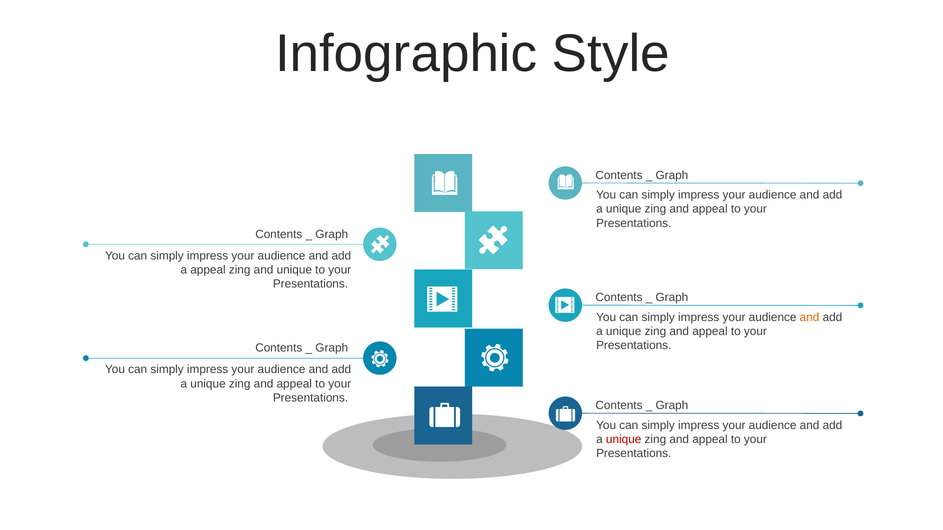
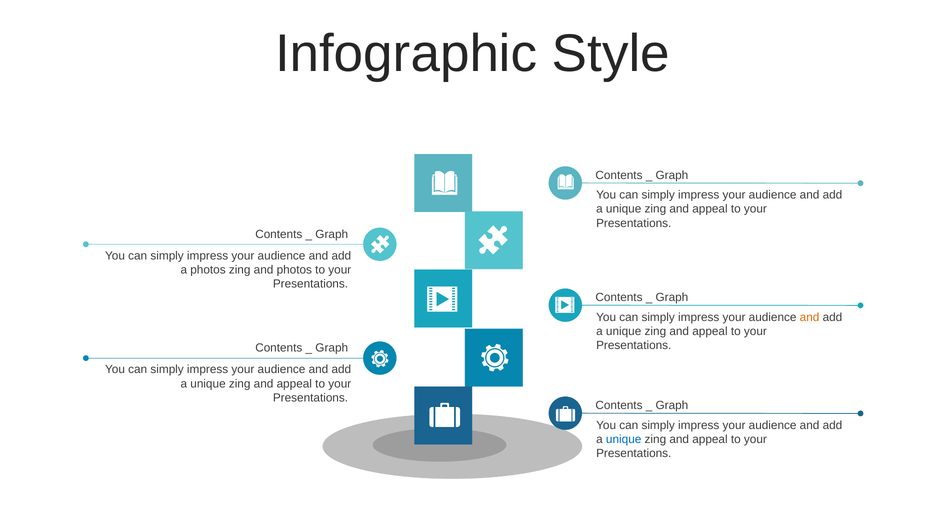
a appeal: appeal -> photos (208, 270)
and unique: unique -> photos (294, 270)
unique colour: red -> blue (624, 440)
